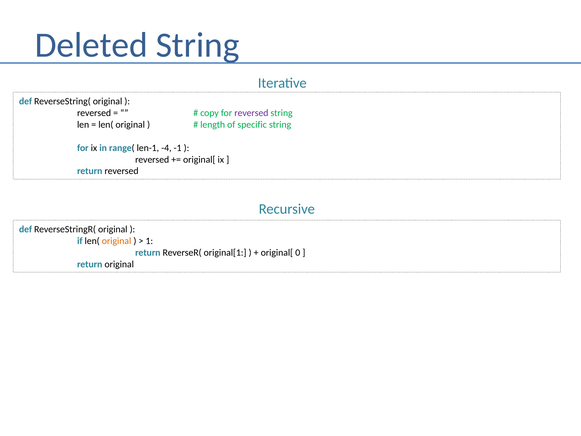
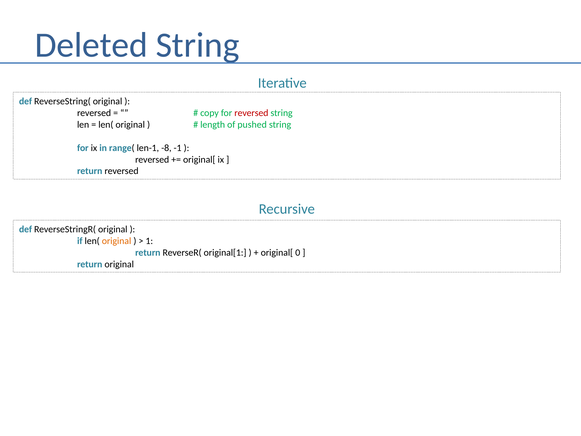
reversed colour: purple -> red (251, 113)
specific: specific -> pushed (252, 125)
-4: -4 -> -8 (166, 148)
